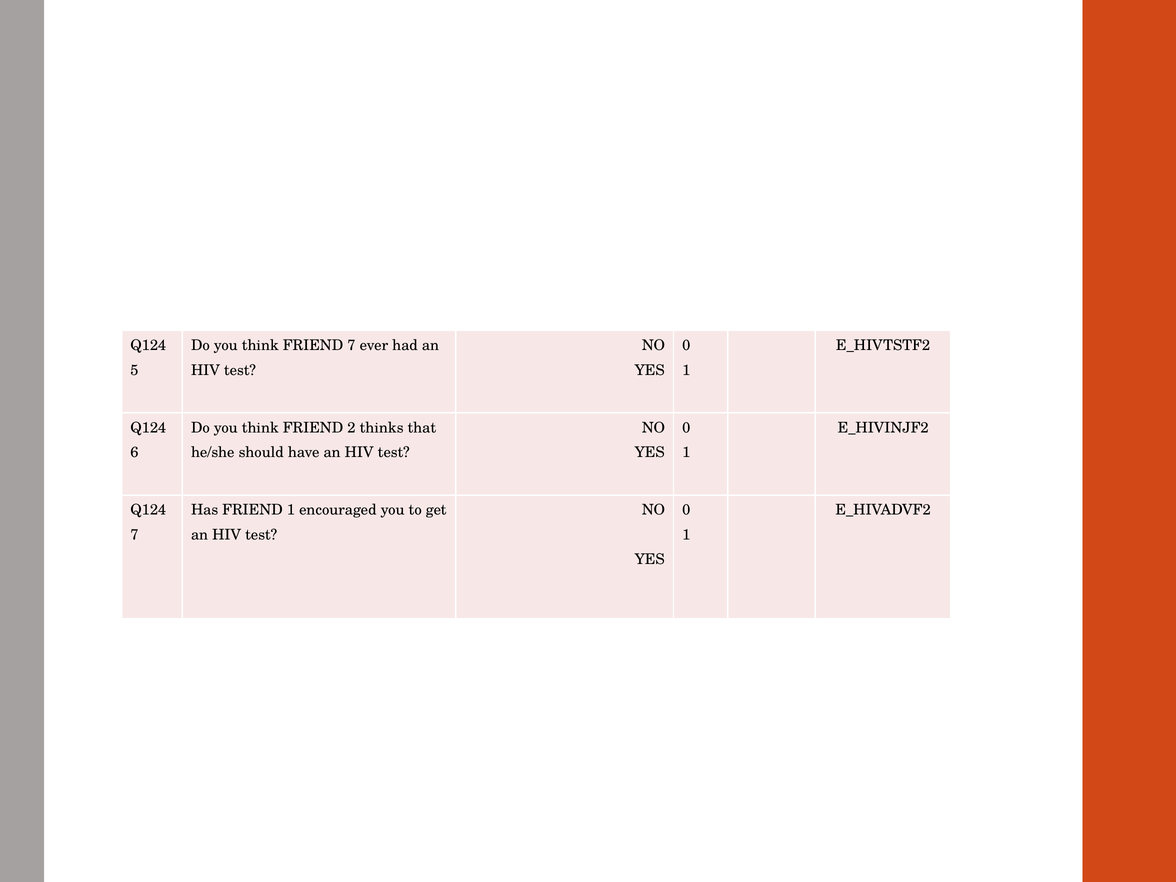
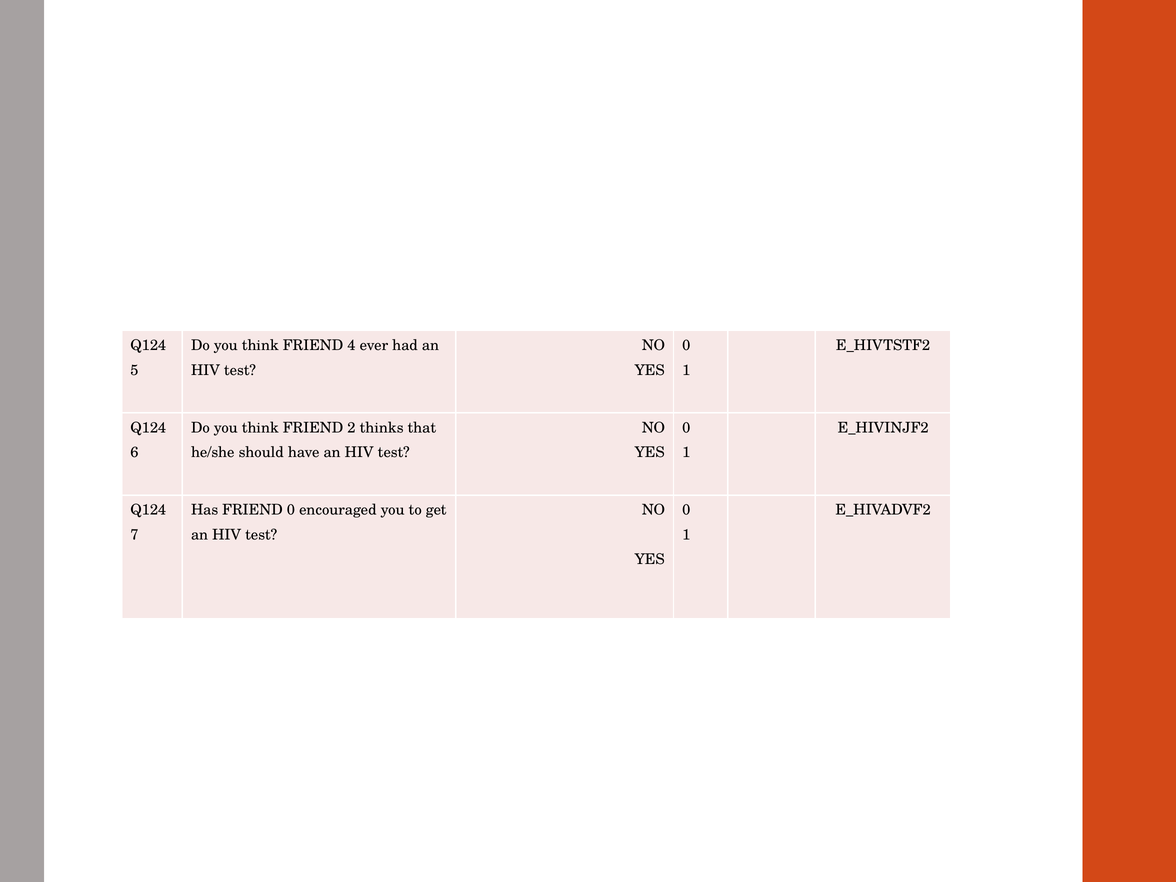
FRIEND 7: 7 -> 4 (351, 345)
FRIEND 1: 1 -> 0 (291, 510)
